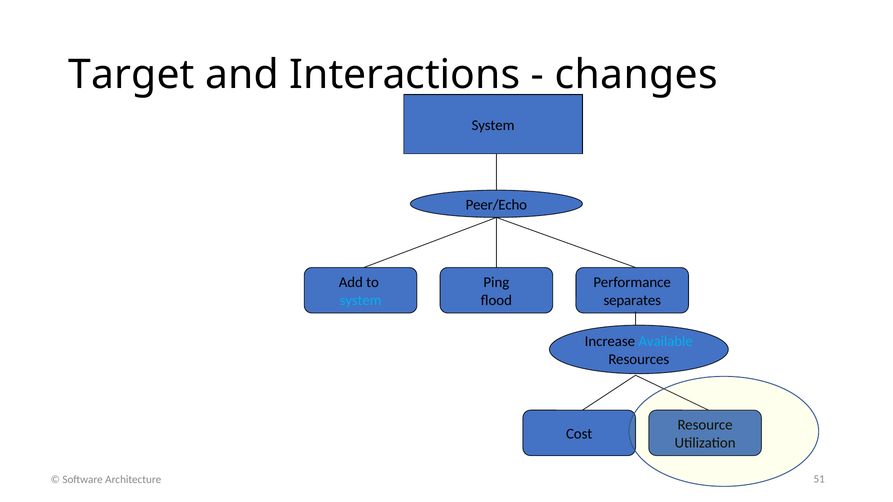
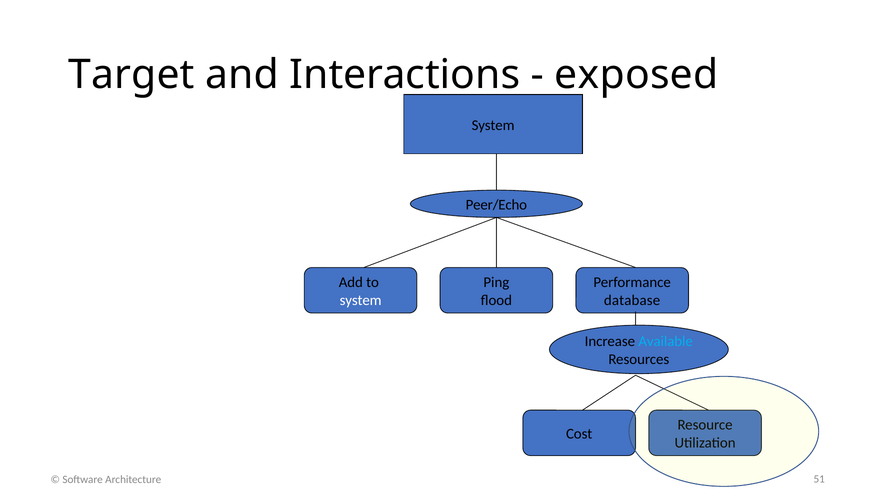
changes: changes -> exposed (636, 75)
system colour: light blue -> white (361, 300)
separates: separates -> database (632, 300)
